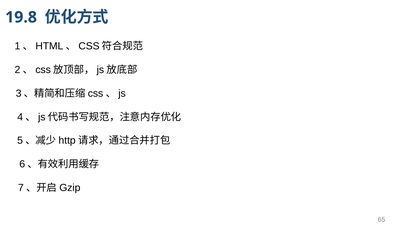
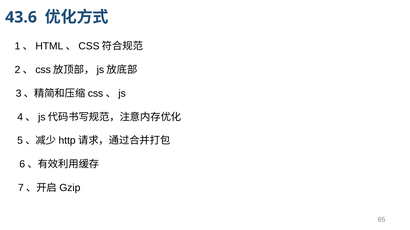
19.8: 19.8 -> 43.6 (21, 17)
